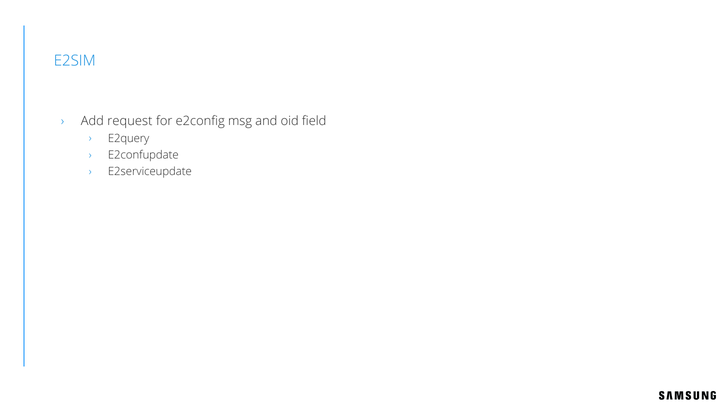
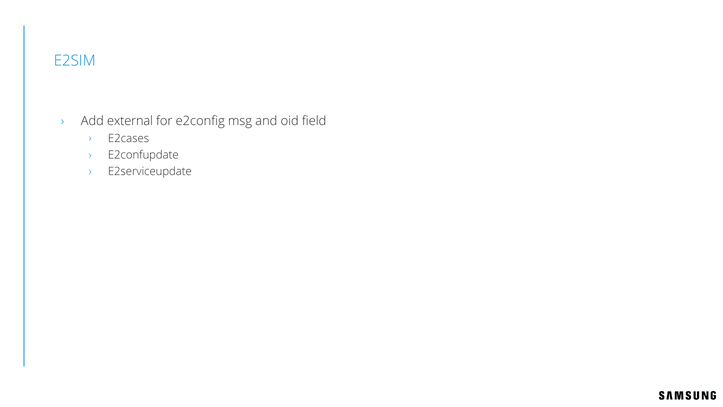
request: request -> external (130, 121)
E2query: E2query -> E2cases (129, 138)
